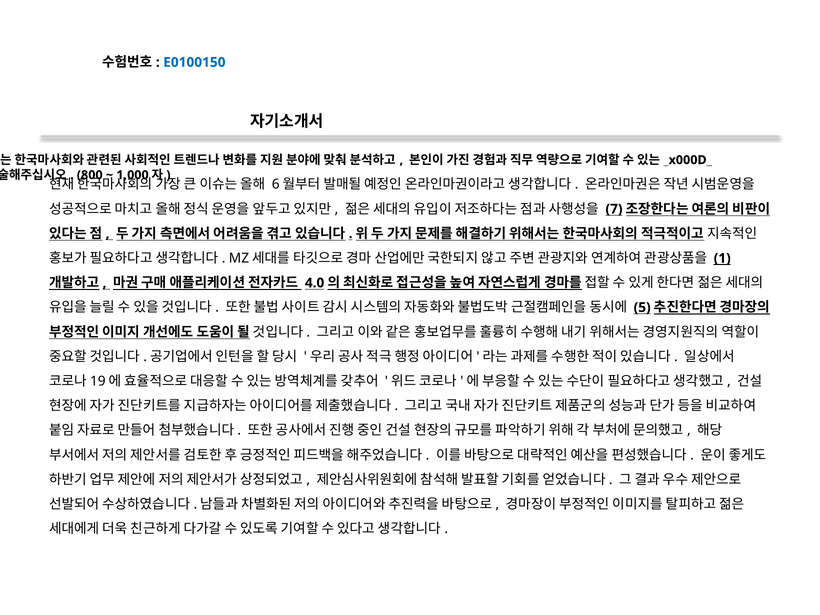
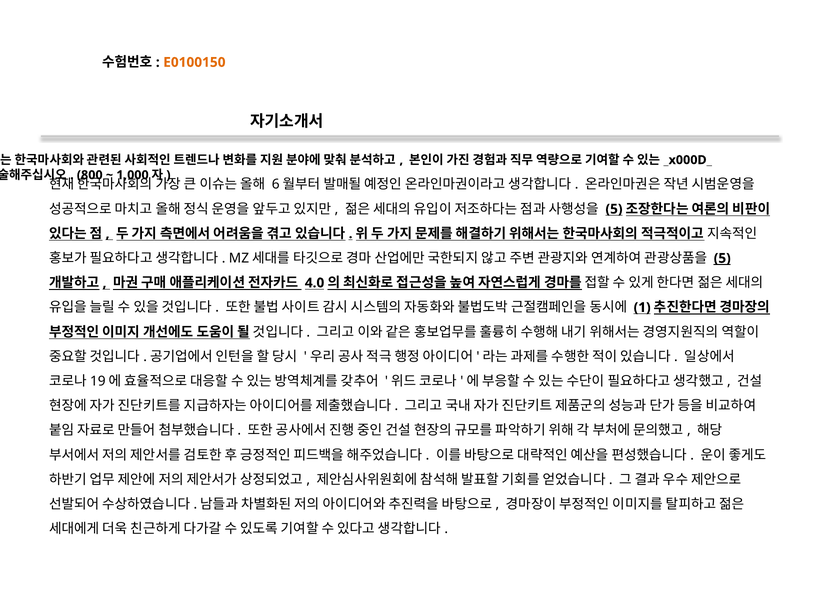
E0100150 colour: blue -> orange (194, 62)
7: 7 -> 5 (614, 209)
1: 1 -> 5 (722, 258)
5: 5 -> 1 (642, 307)
